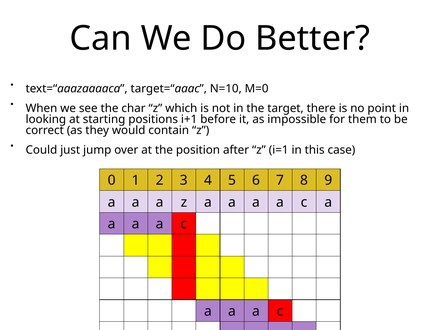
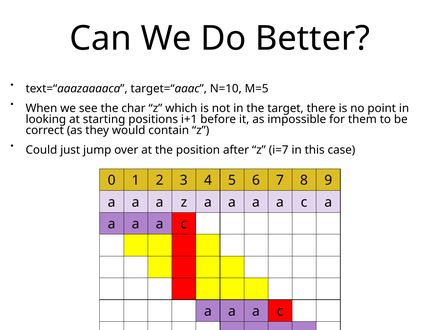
M=0: M=0 -> M=5 (257, 89)
i=1: i=1 -> i=7 (279, 150)
